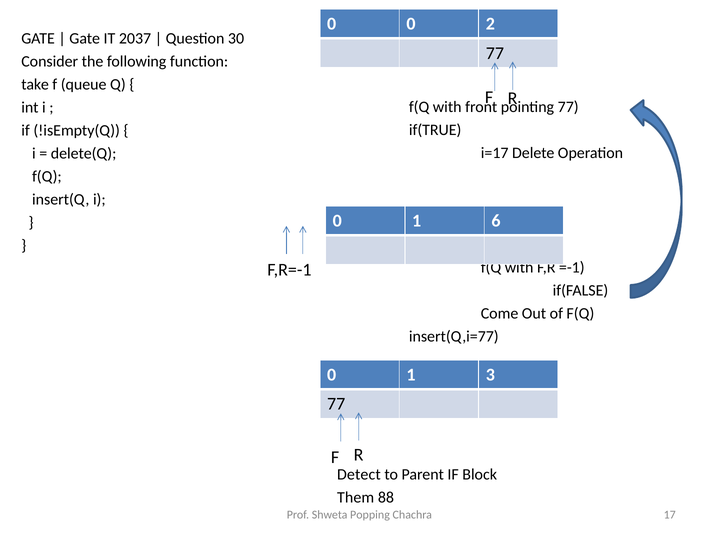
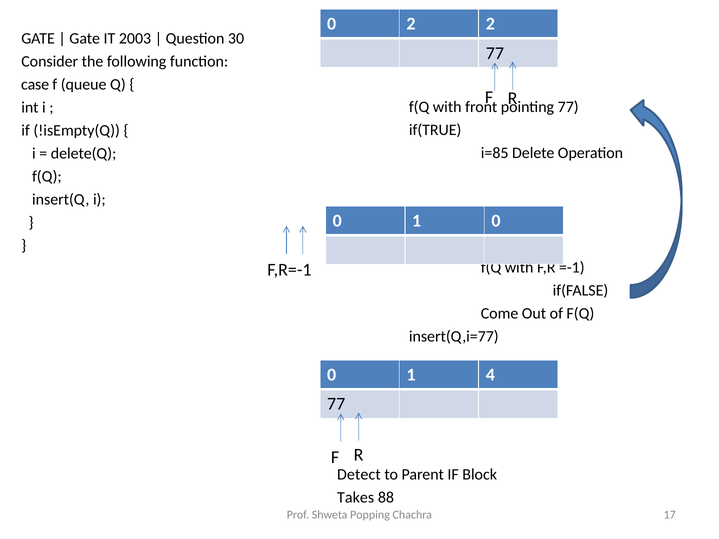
0 0: 0 -> 2 (411, 24)
2037: 2037 -> 2003 (135, 39)
take: take -> case (35, 85)
i=17: i=17 -> i=85 (495, 153)
1 6: 6 -> 0 (496, 221)
3: 3 -> 4 (490, 375)
Them: Them -> Takes (356, 498)
